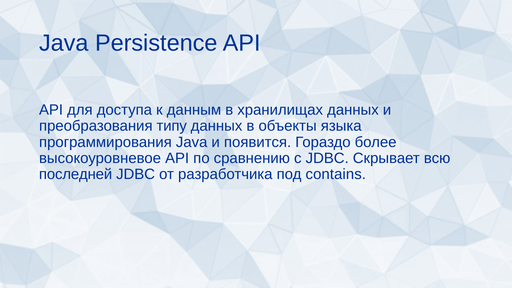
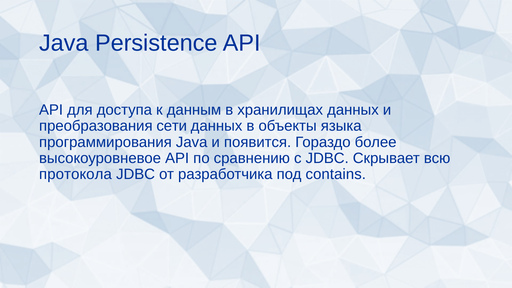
типу: типу -> сети (172, 126)
последней: последней -> протокола (75, 174)
